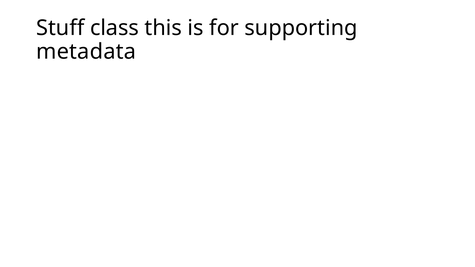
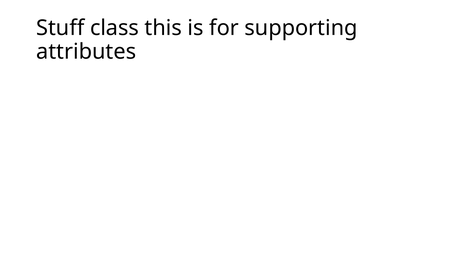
metadata: metadata -> attributes (86, 52)
